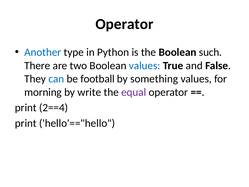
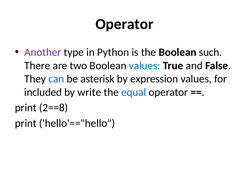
Another colour: blue -> purple (43, 52)
football: football -> asterisk (98, 79)
something: something -> expression (154, 79)
morning: morning -> included (43, 92)
equal colour: purple -> blue (134, 92)
2==4: 2==4 -> 2==8 (54, 108)
